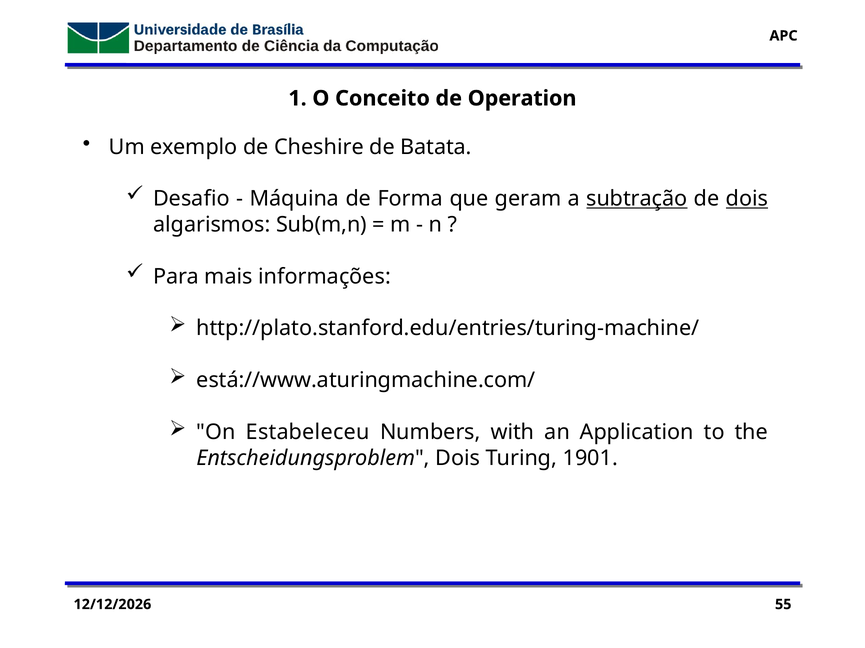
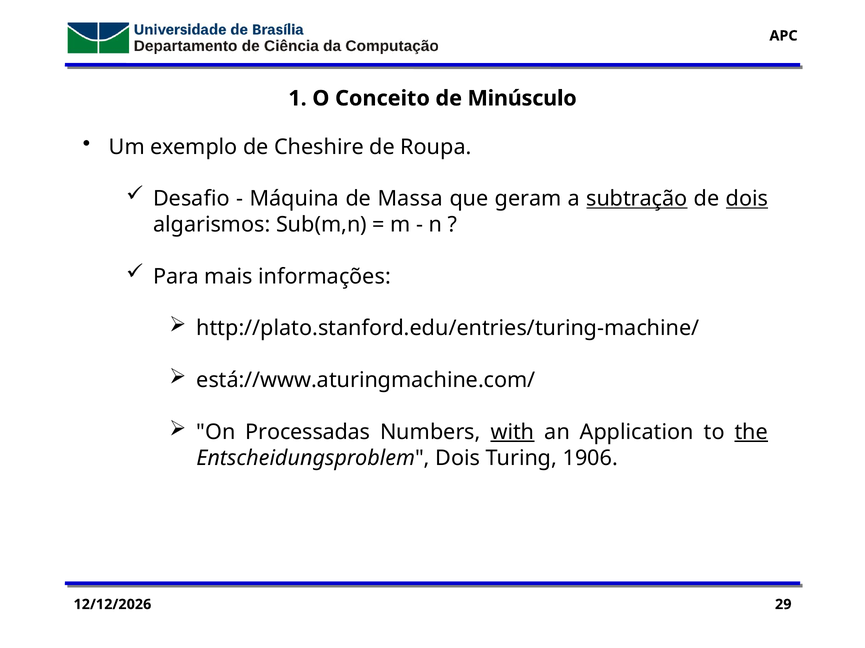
Operation: Operation -> Minúsculo (522, 98)
Batata: Batata -> Roupa (436, 147)
Forma: Forma -> Massa (410, 199)
Estabeleceu: Estabeleceu -> Processadas (308, 433)
with underline: none -> present (512, 433)
the underline: none -> present (751, 433)
1901: 1901 -> 1906 (590, 458)
55: 55 -> 29 (783, 605)
